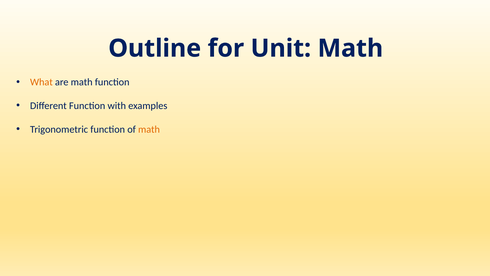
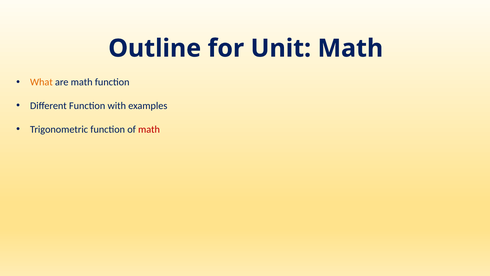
math colour: orange -> red (149, 129)
